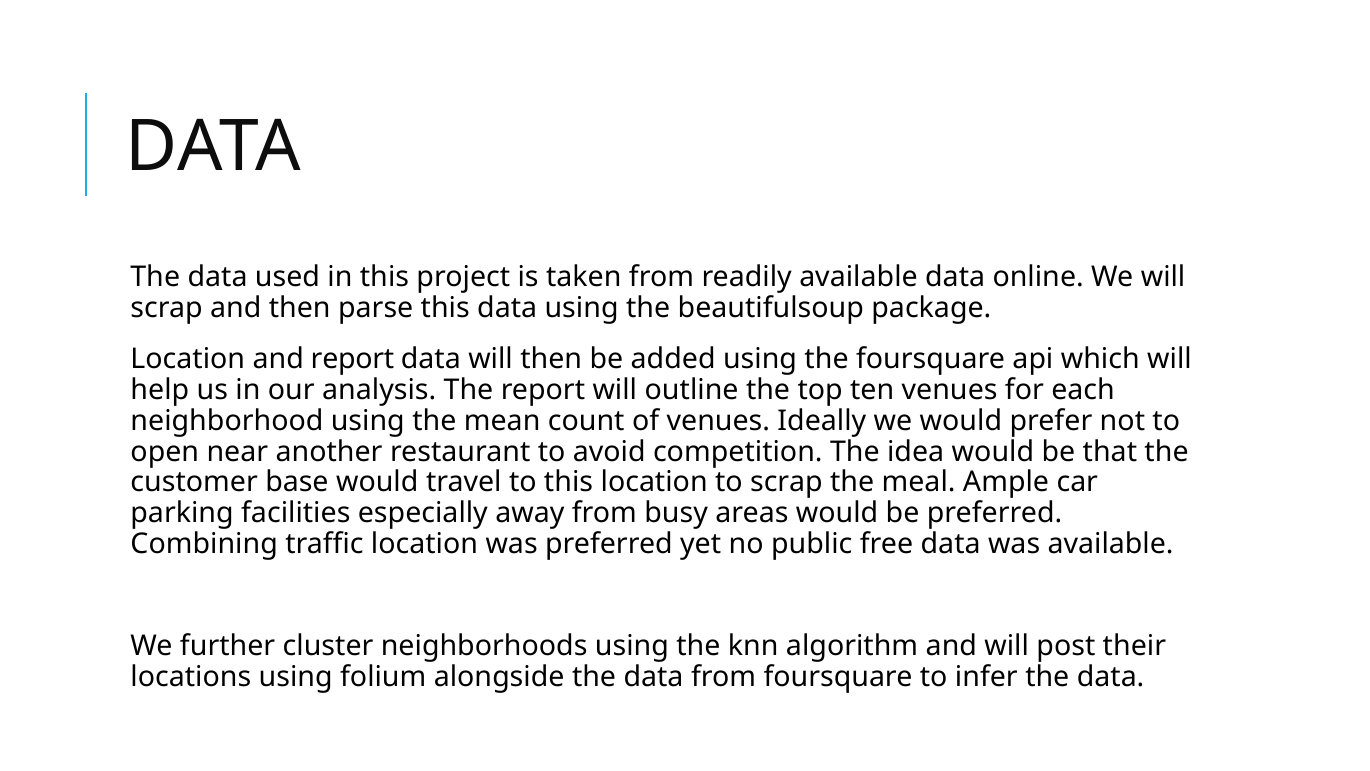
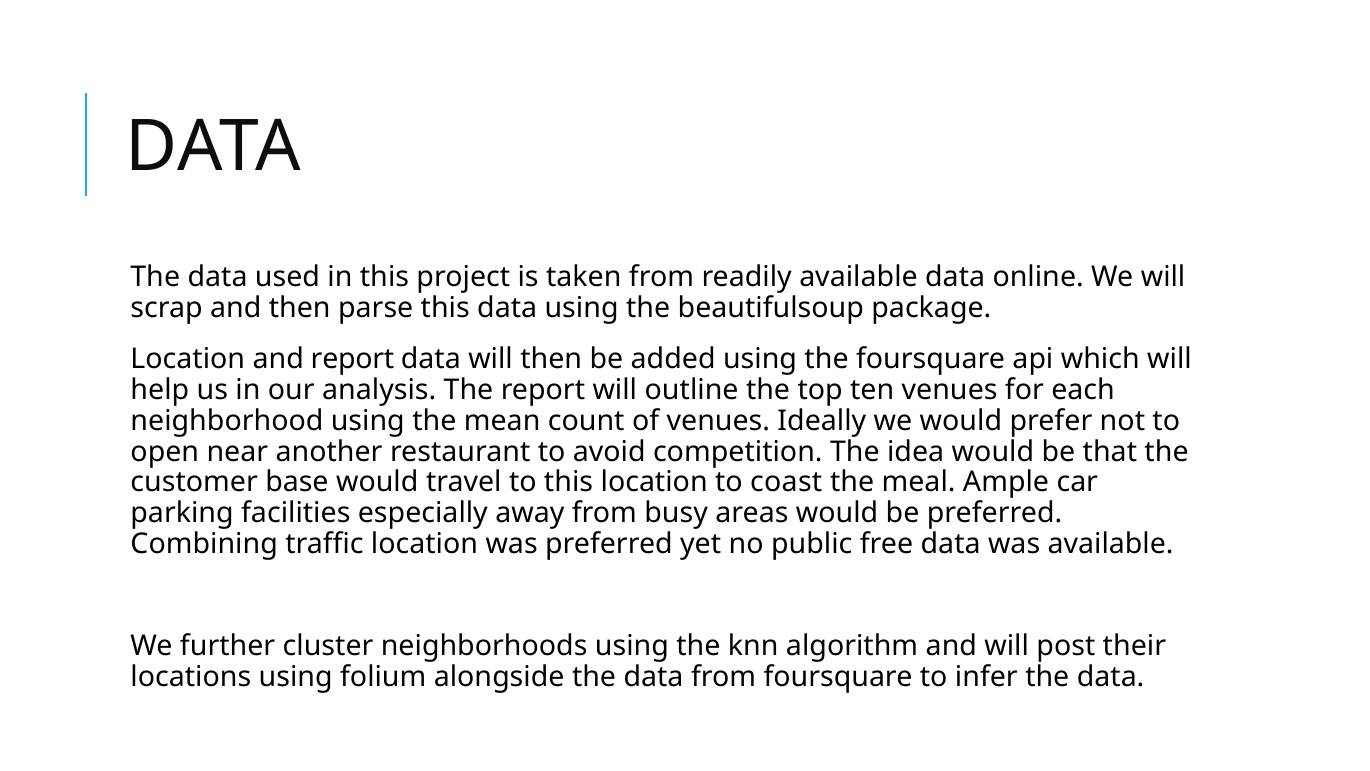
to scrap: scrap -> coast (786, 482)
